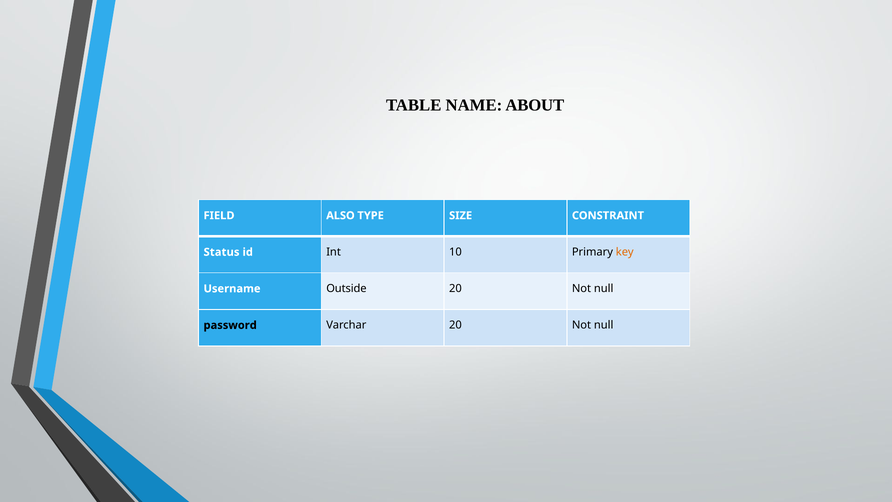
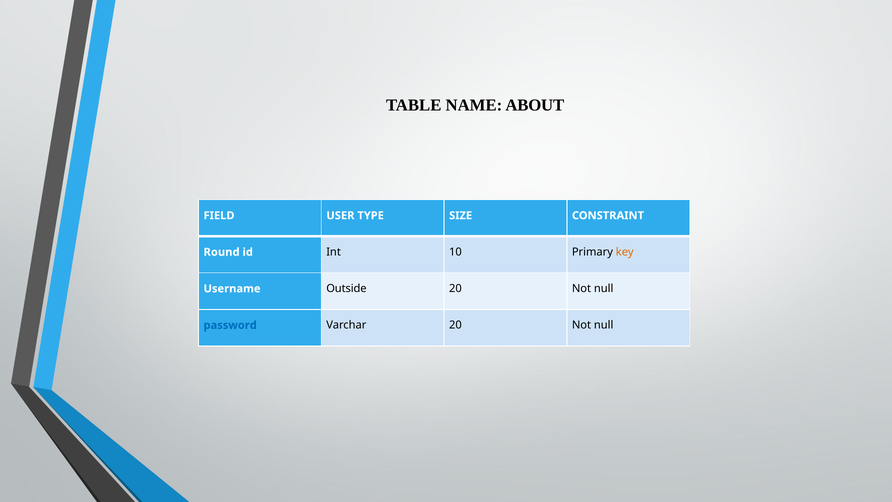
ALSO: ALSO -> USER (340, 215)
Status: Status -> Round (222, 252)
password colour: black -> blue (230, 325)
